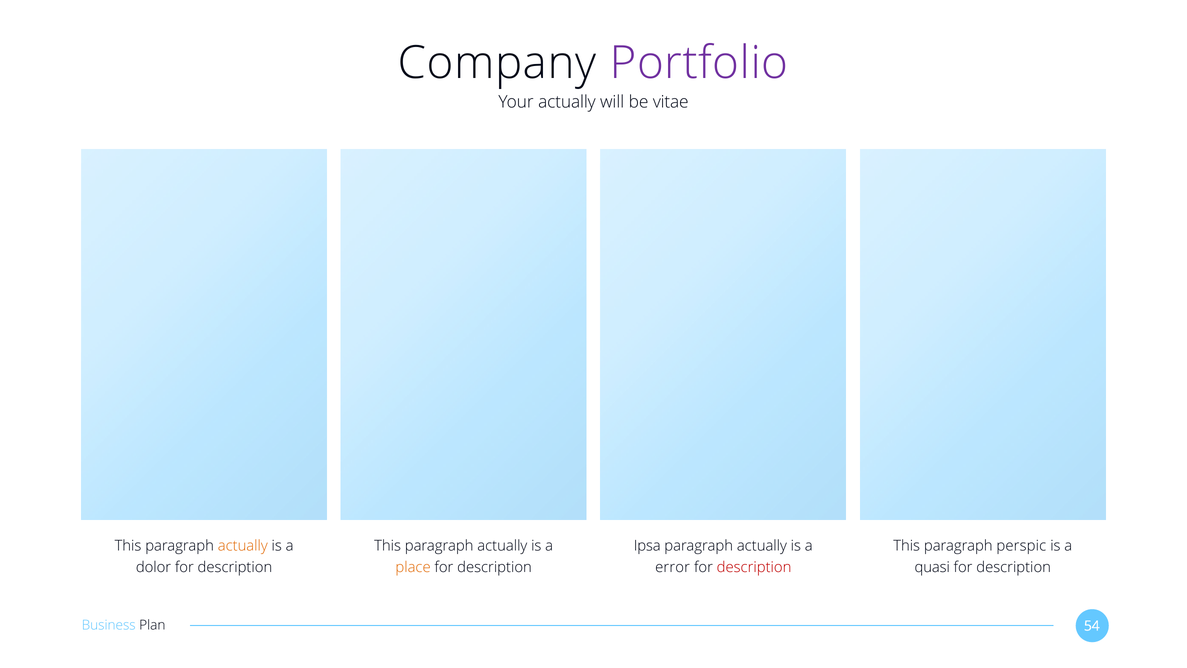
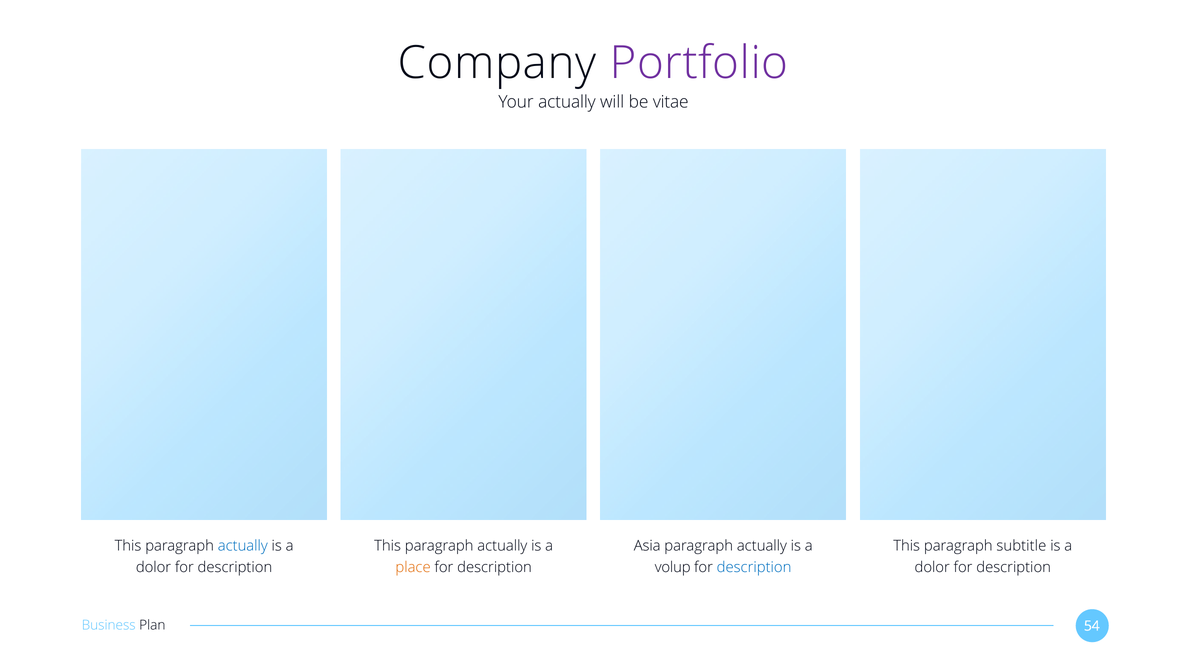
actually colour: orange -> blue (243, 546)
Ipsa: Ipsa -> Asia (647, 546)
perspic: perspic -> subtitle (1021, 546)
error: error -> volup (673, 567)
description colour: red -> blue (754, 567)
quasi: quasi -> dolor (932, 567)
